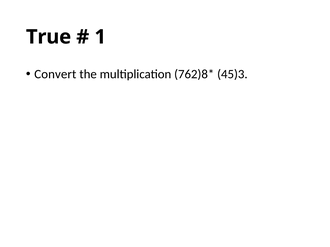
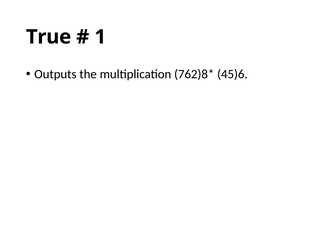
Convert: Convert -> Outputs (55, 74)
45)3: 45)3 -> 45)6 (232, 74)
